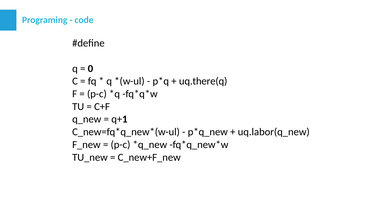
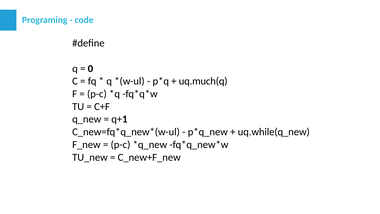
uq.there(q: uq.there(q -> uq.much(q (203, 81)
uq.labor(q_new: uq.labor(q_new -> uq.while(q_new (274, 132)
